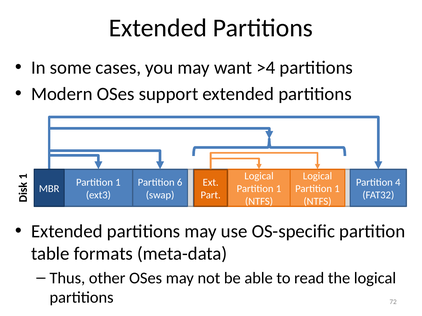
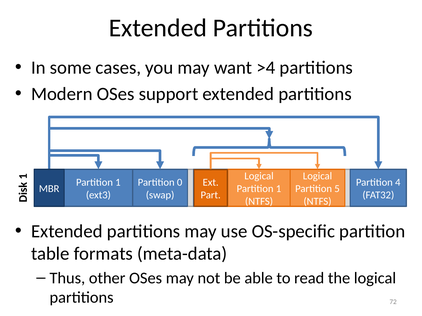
6: 6 -> 0 (180, 183)
1: 1 -> 5 (337, 189)
